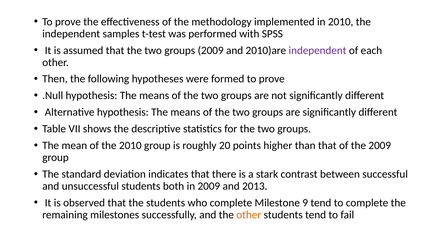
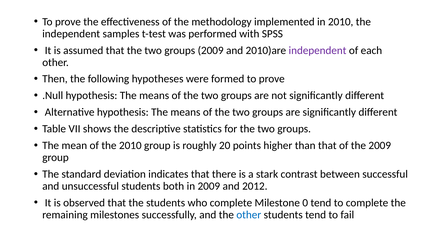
2013: 2013 -> 2012 (255, 186)
9: 9 -> 0 (305, 203)
other colour: orange -> blue (249, 215)
